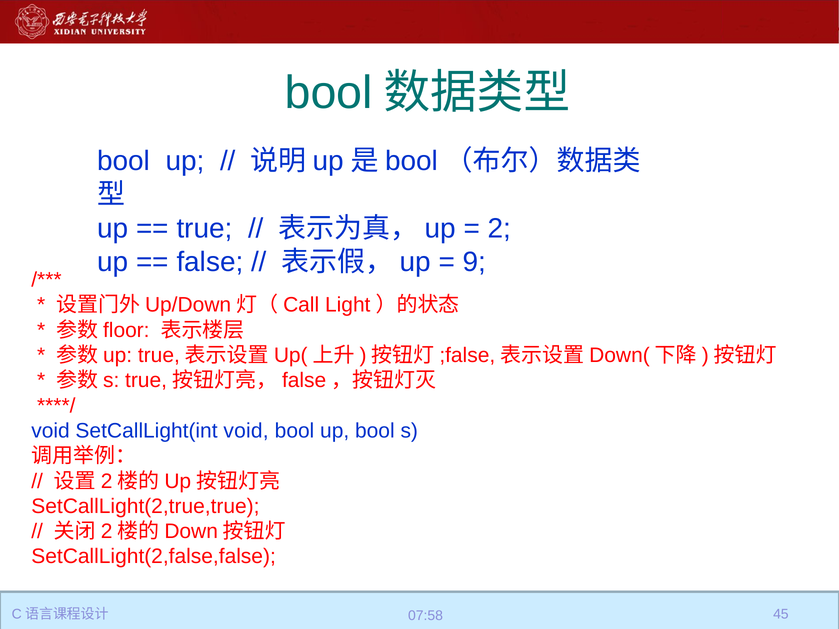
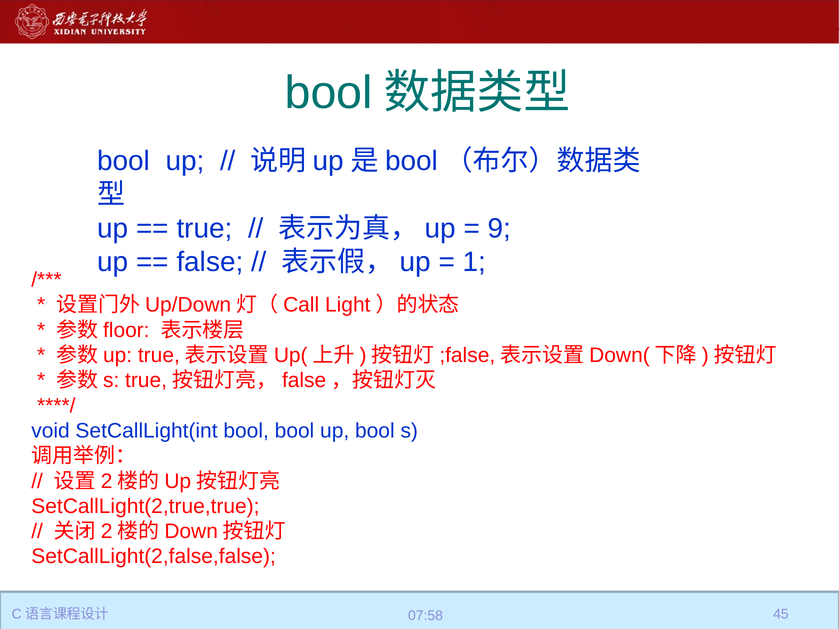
2: 2 -> 9 (499, 228)
9: 9 -> 1 (474, 262)
SetCallLight(int void: void -> bool (246, 431)
